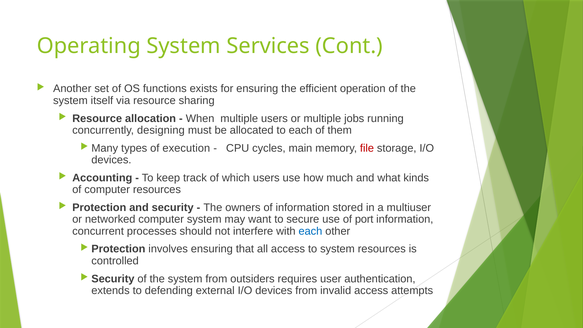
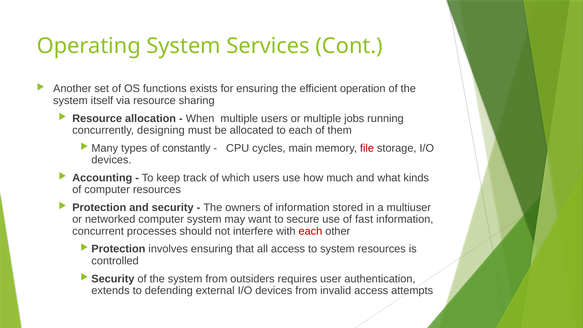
execution: execution -> constantly (186, 148)
port: port -> fast (364, 219)
each colour: blue -> red (310, 231)
